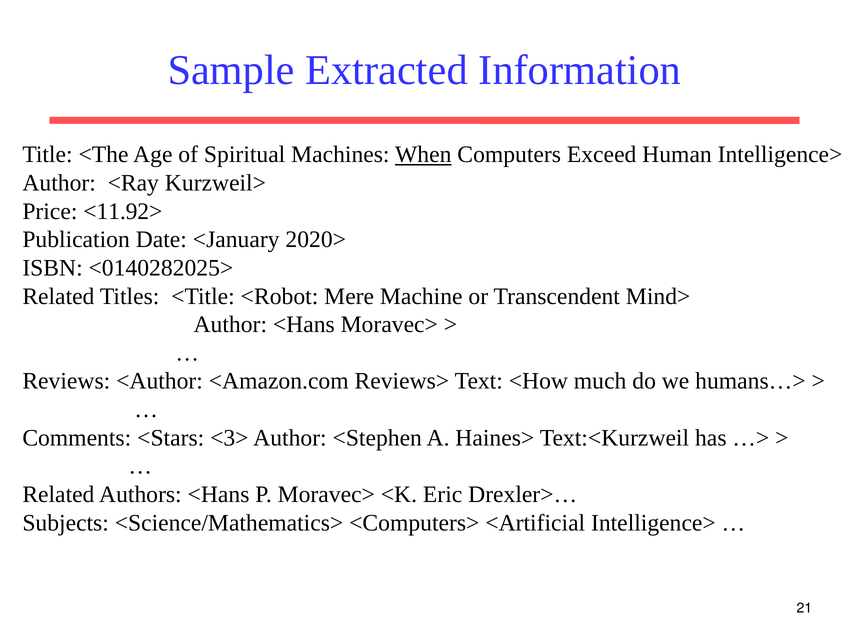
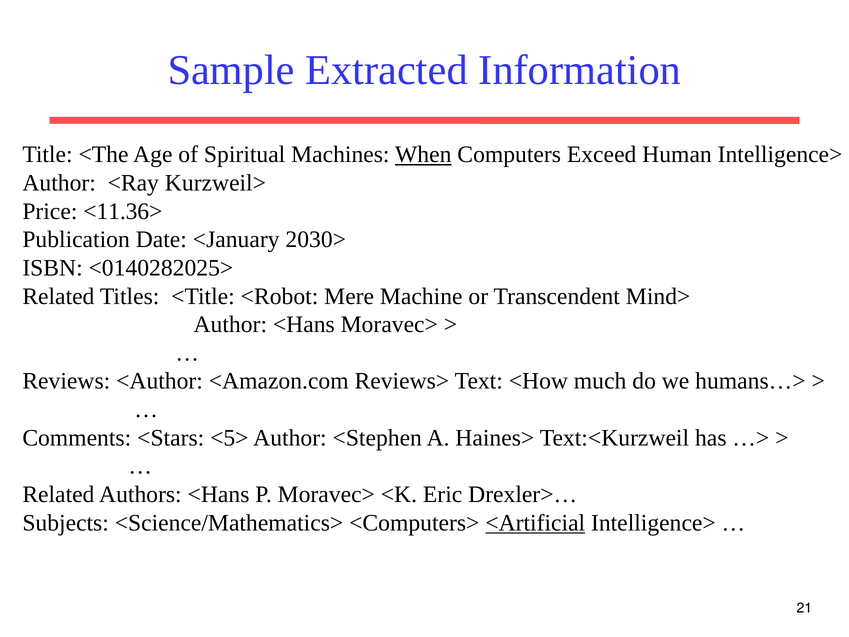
<11.92>: <11.92> -> <11.36> (123, 211)
2020>: 2020> -> 2030> (316, 239)
<3>: <3> -> <5> (229, 438)
<Artificial underline: none -> present (535, 523)
